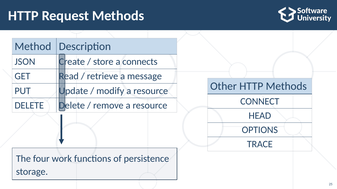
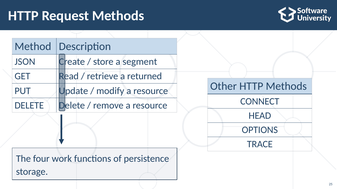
connects: connects -> segment (140, 62)
message: message -> returned (145, 76)
